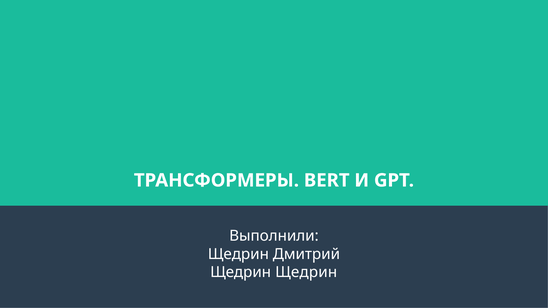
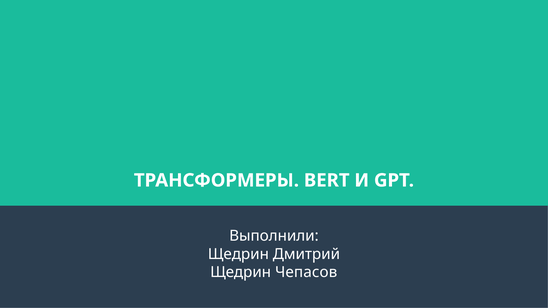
Щедрин Щедрин: Щедрин -> Чепасов (306, 272)
